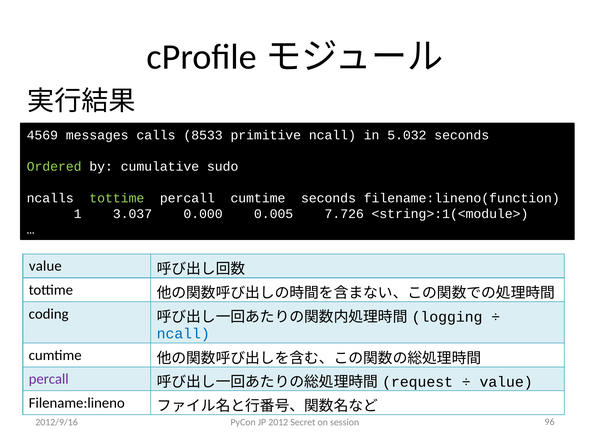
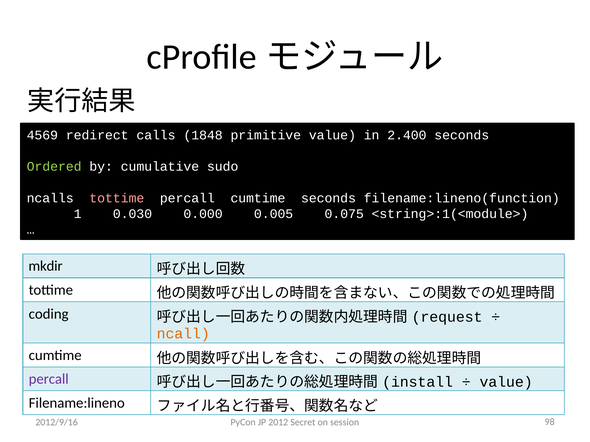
messages: messages -> redirect (97, 135)
8533: 8533 -> 1848 (203, 135)
primitive ncall: ncall -> value (332, 135)
5.032: 5.032 -> 2.400 (407, 135)
tottime colour: light green -> pink (117, 198)
3.037: 3.037 -> 0.030 (133, 214)
7.726: 7.726 -> 0.075 (344, 214)
value: value -> mkdir (46, 266)
logging: logging -> request (447, 317)
ncall colour: blue -> orange (183, 334)
request: request -> install (418, 383)
96: 96 -> 98 (550, 422)
